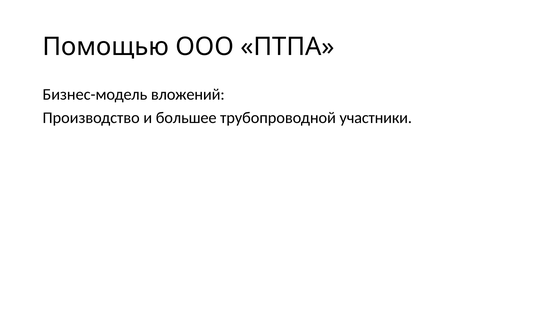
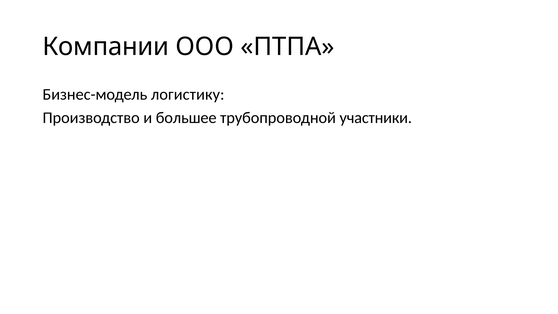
Помощью: Помощью -> Компании (106, 47)
вложений: вложений -> логистику (188, 94)
